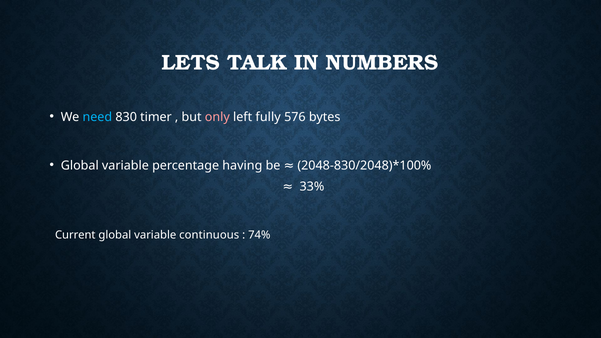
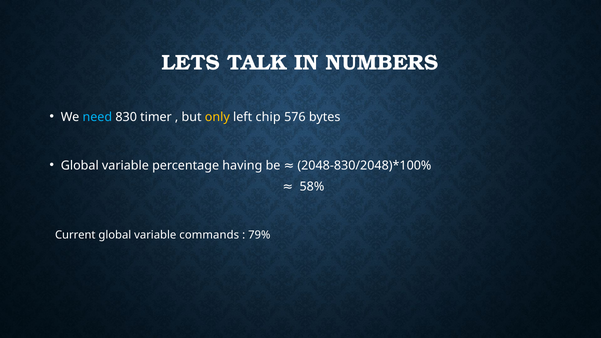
only colour: pink -> yellow (217, 117)
fully: fully -> chip (268, 117)
33%: 33% -> 58% (312, 187)
continuous: continuous -> commands (209, 235)
74%: 74% -> 79% (259, 235)
